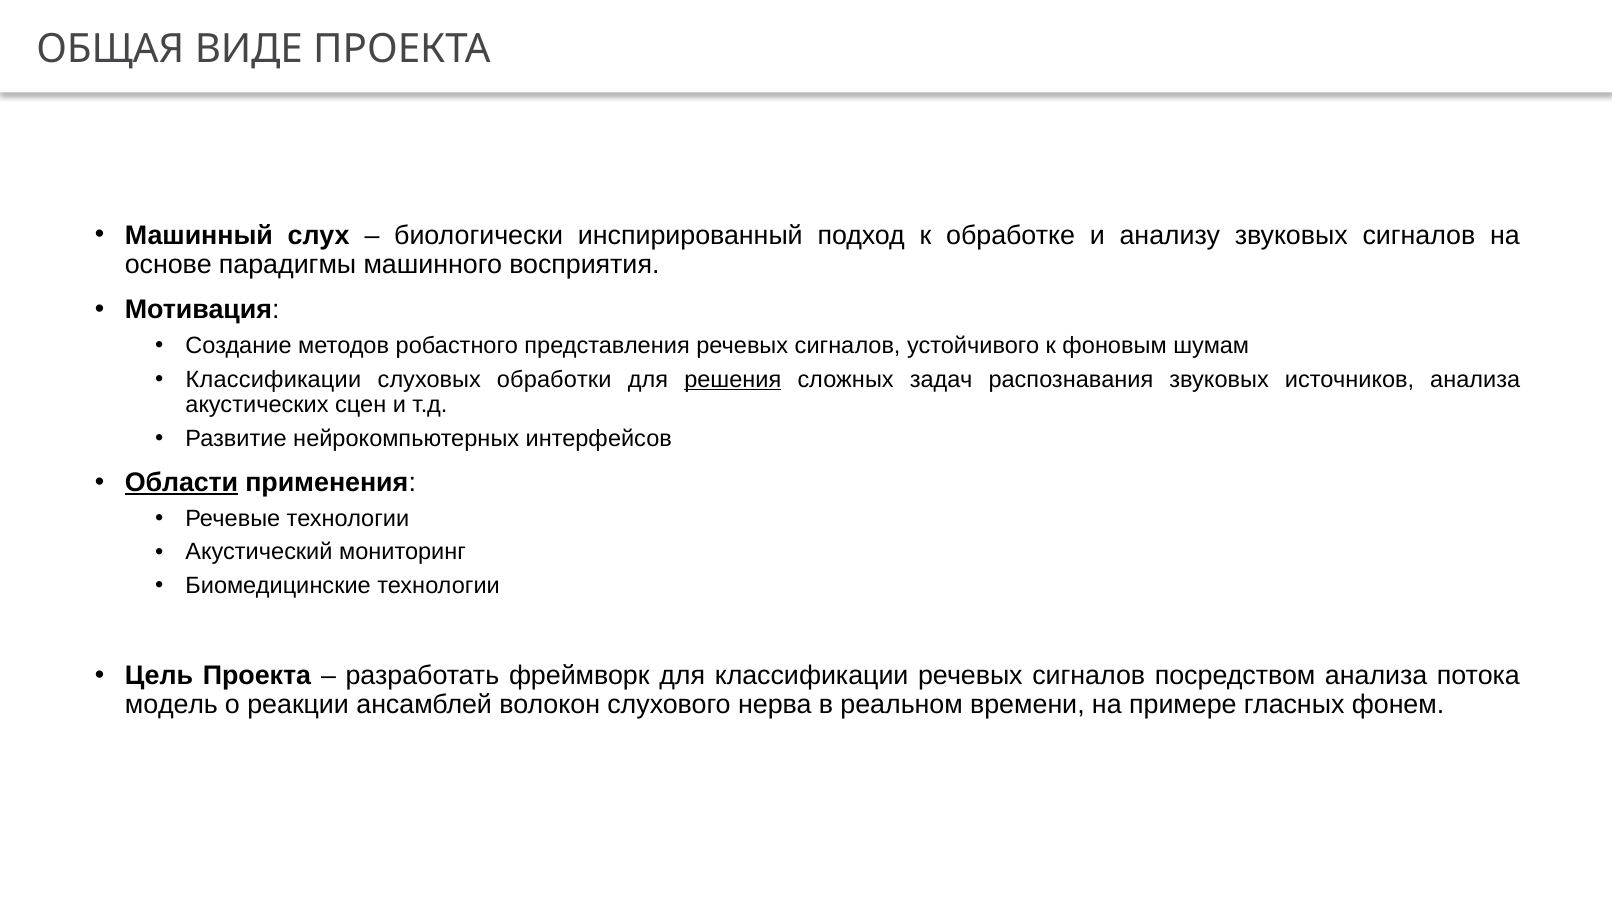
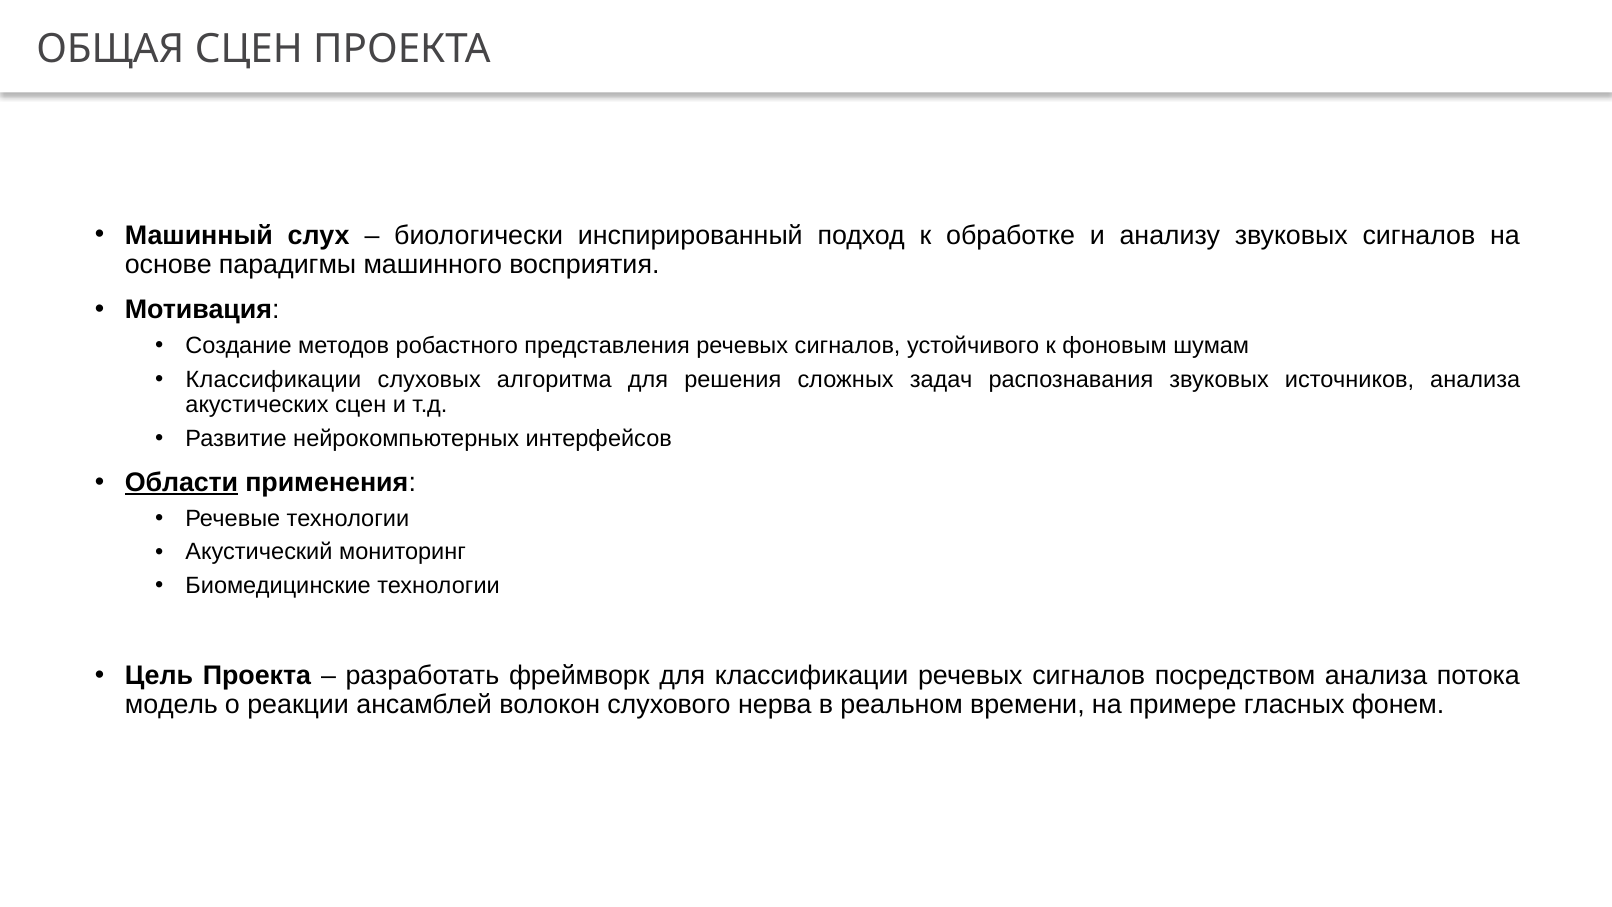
ОБЩАЯ ВИДЕ: ВИДЕ -> СЦЕН (249, 49)
обработки: обработки -> алгоритма (554, 379)
решения underline: present -> none (733, 379)
